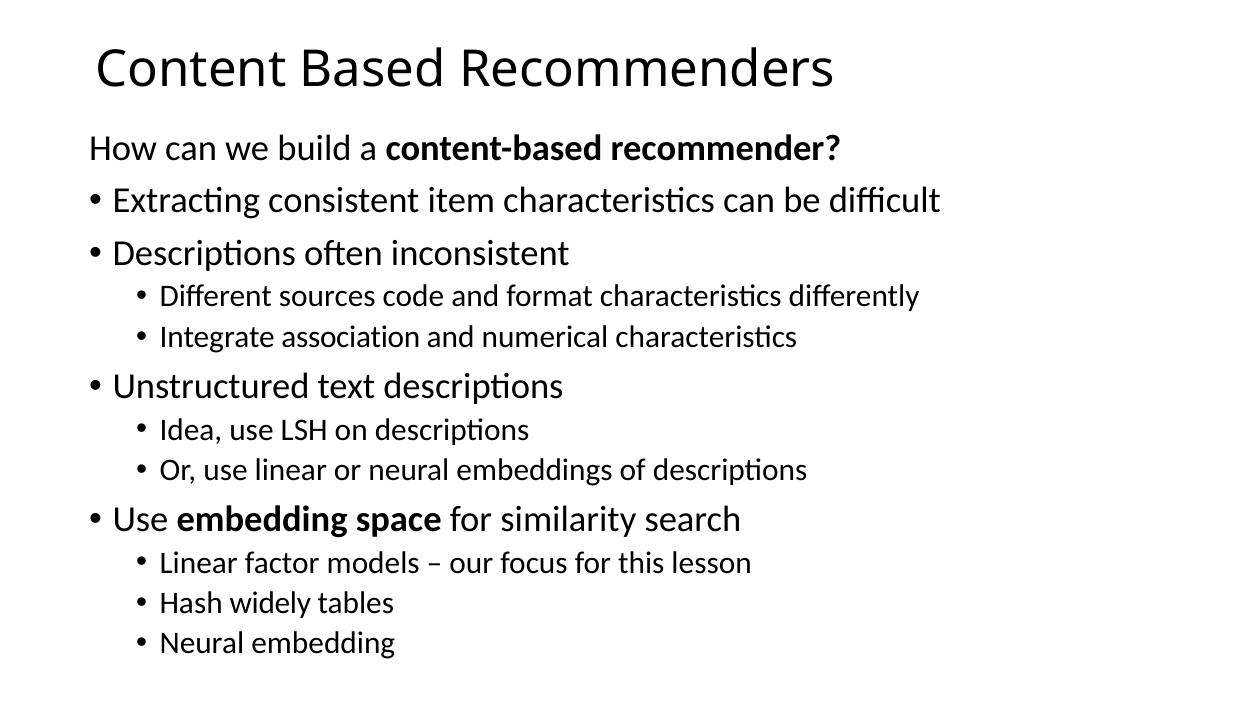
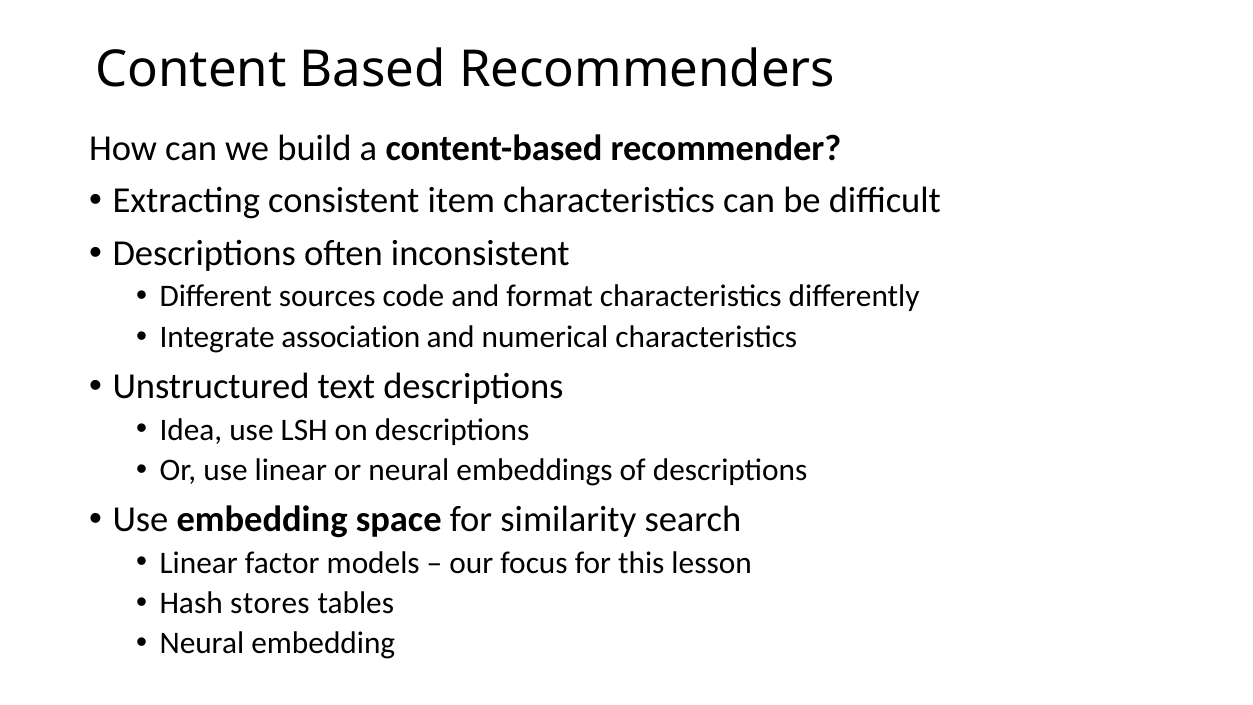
widely: widely -> stores (270, 603)
